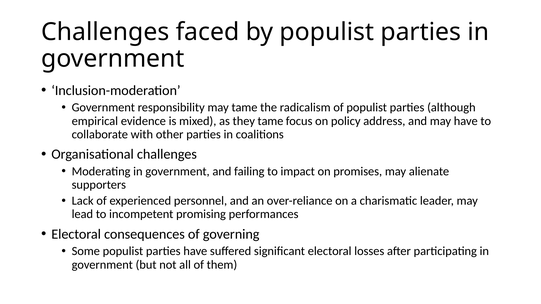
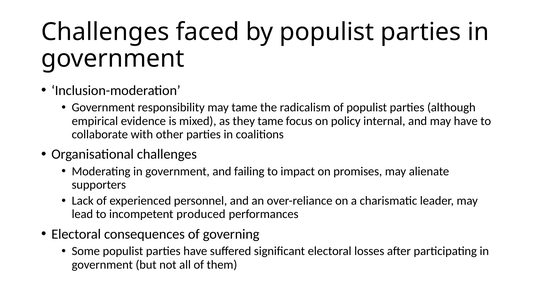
address: address -> internal (384, 121)
promising: promising -> produced (201, 214)
